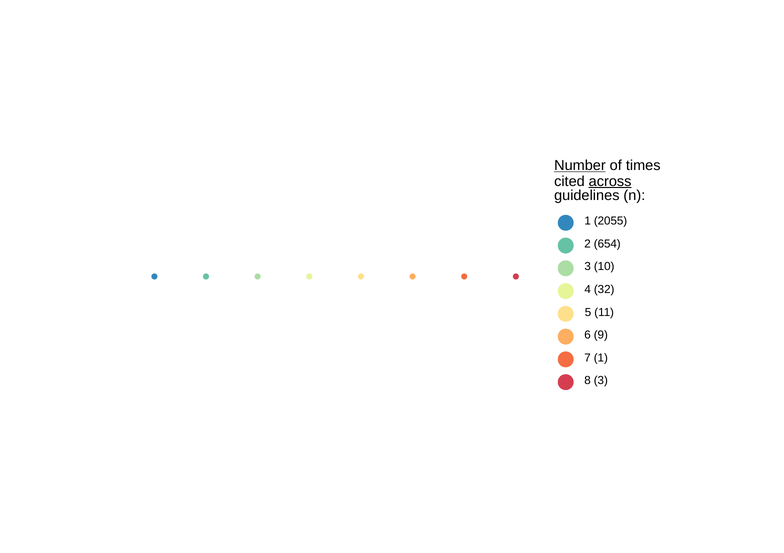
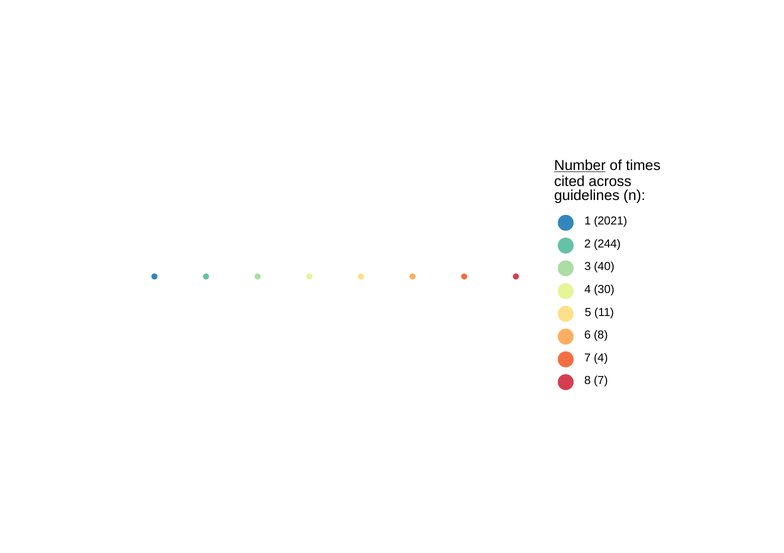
across underline: present -> none (610, 181)
2055: 2055 -> 2021 (611, 221)
654: 654 -> 244 (607, 244)
10: 10 -> 40 (604, 266)
32: 32 -> 30 (604, 289)
6 9: 9 -> 8 (601, 335)
7 1: 1 -> 4 (601, 357)
3: 3 -> 7 (601, 380)
